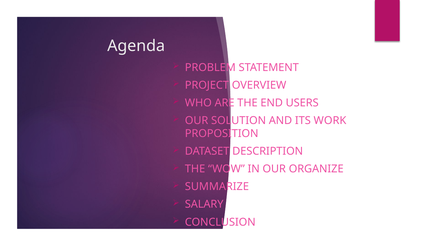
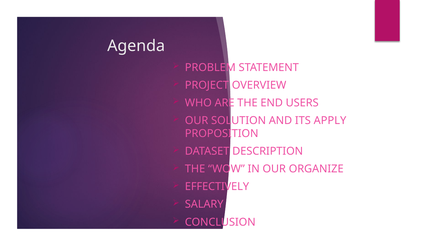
WORK: WORK -> APPLY (330, 121)
SUMMARIZE: SUMMARIZE -> EFFECTIVELY (217, 187)
